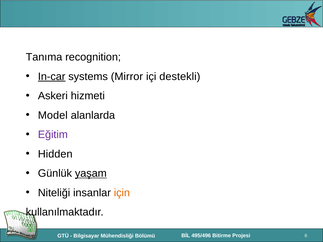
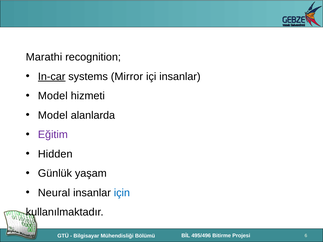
Tanıma: Tanıma -> Marathi (44, 57)
içi destekli: destekli -> insanlar (180, 77)
Askeri: Askeri -> Model (53, 96)
yaşam underline: present -> none (91, 174)
Niteliği: Niteliği -> Neural (54, 193)
için colour: orange -> blue (122, 193)
